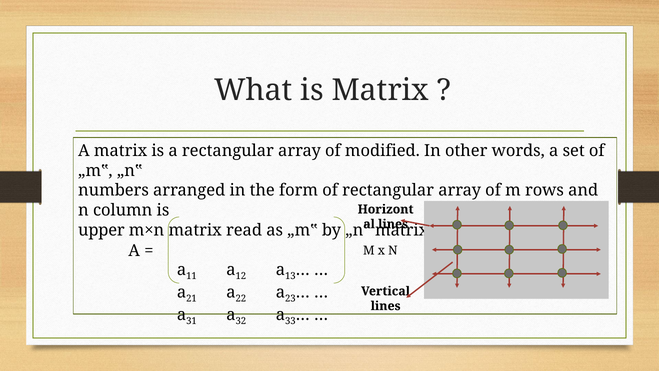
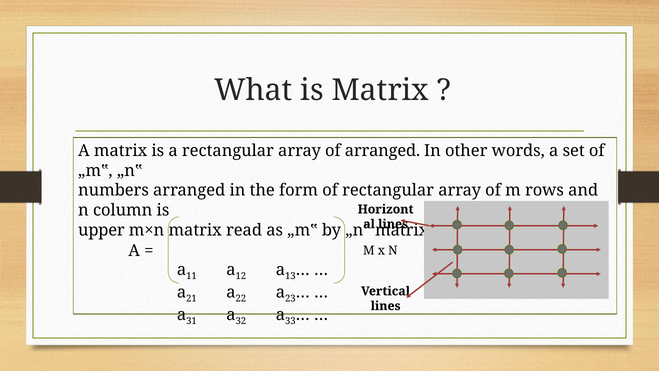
of modified: modified -> arranged (382, 151)
